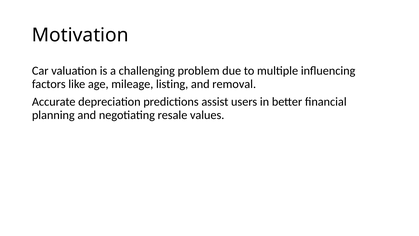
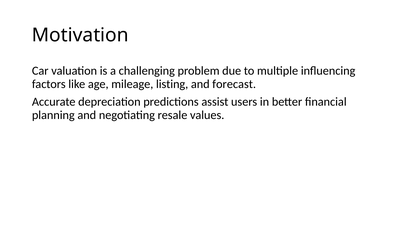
removal: removal -> forecast (234, 84)
